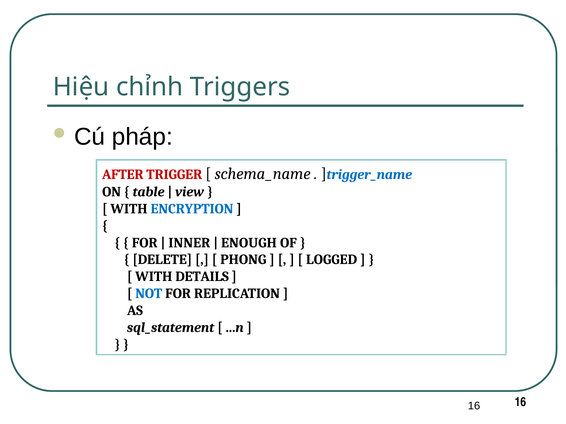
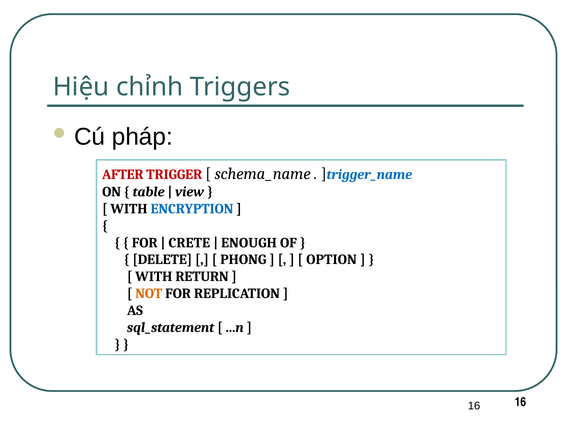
INNER: INNER -> CRETE (189, 243)
LOGGED: LOGGED -> OPTION (332, 260)
DETAILS: DETAILS -> RETURN (202, 277)
NOT colour: blue -> orange (149, 294)
